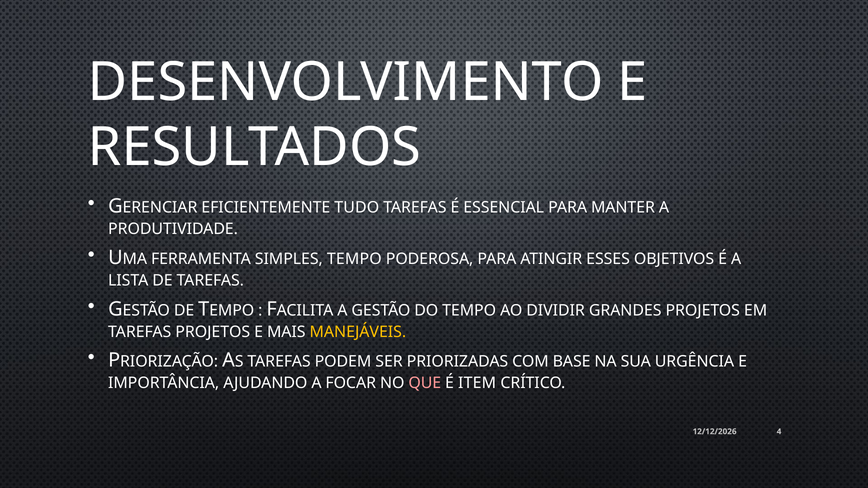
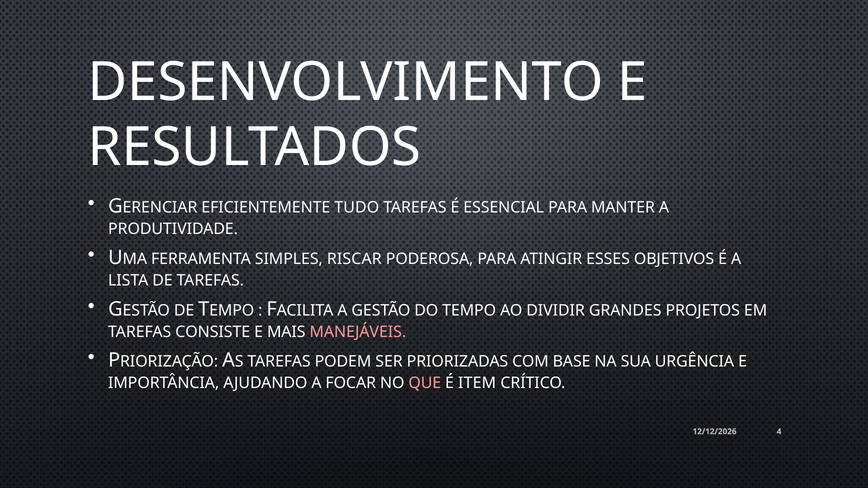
SIMPLES TEMPO: TEMPO -> RISCAR (354, 259)
TAREFAS PROJETOS: PROJETOS -> CONSISTE (213, 332)
MANEJÁVEIS colour: yellow -> pink (358, 332)
